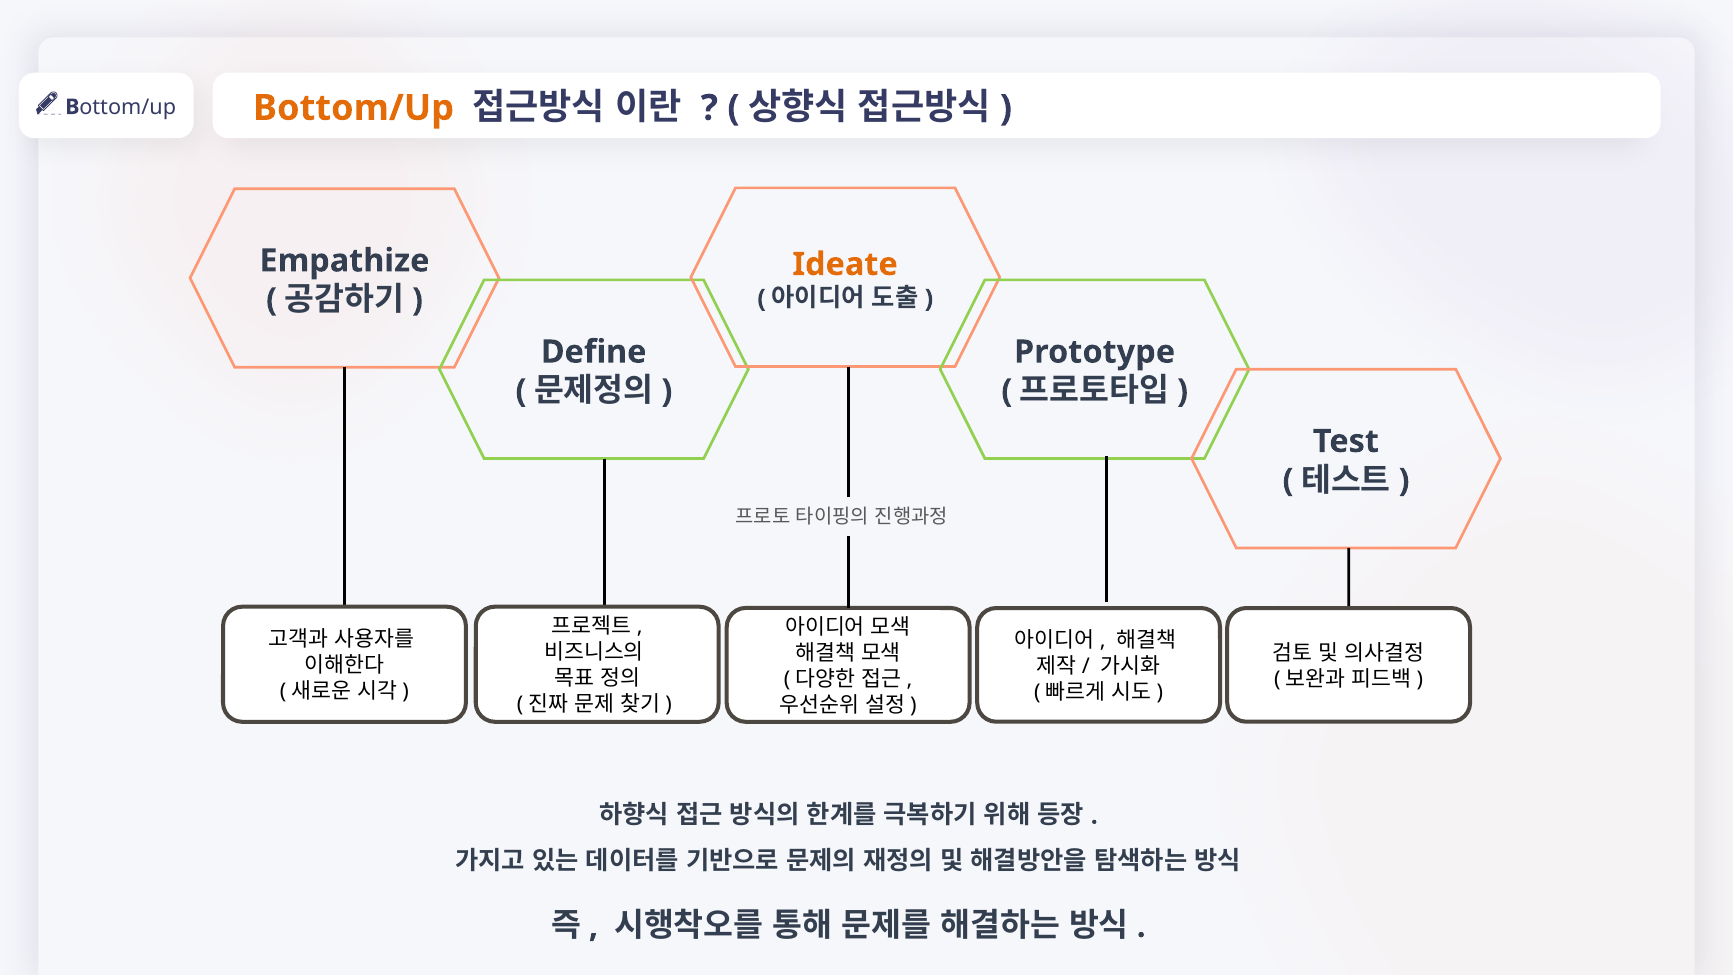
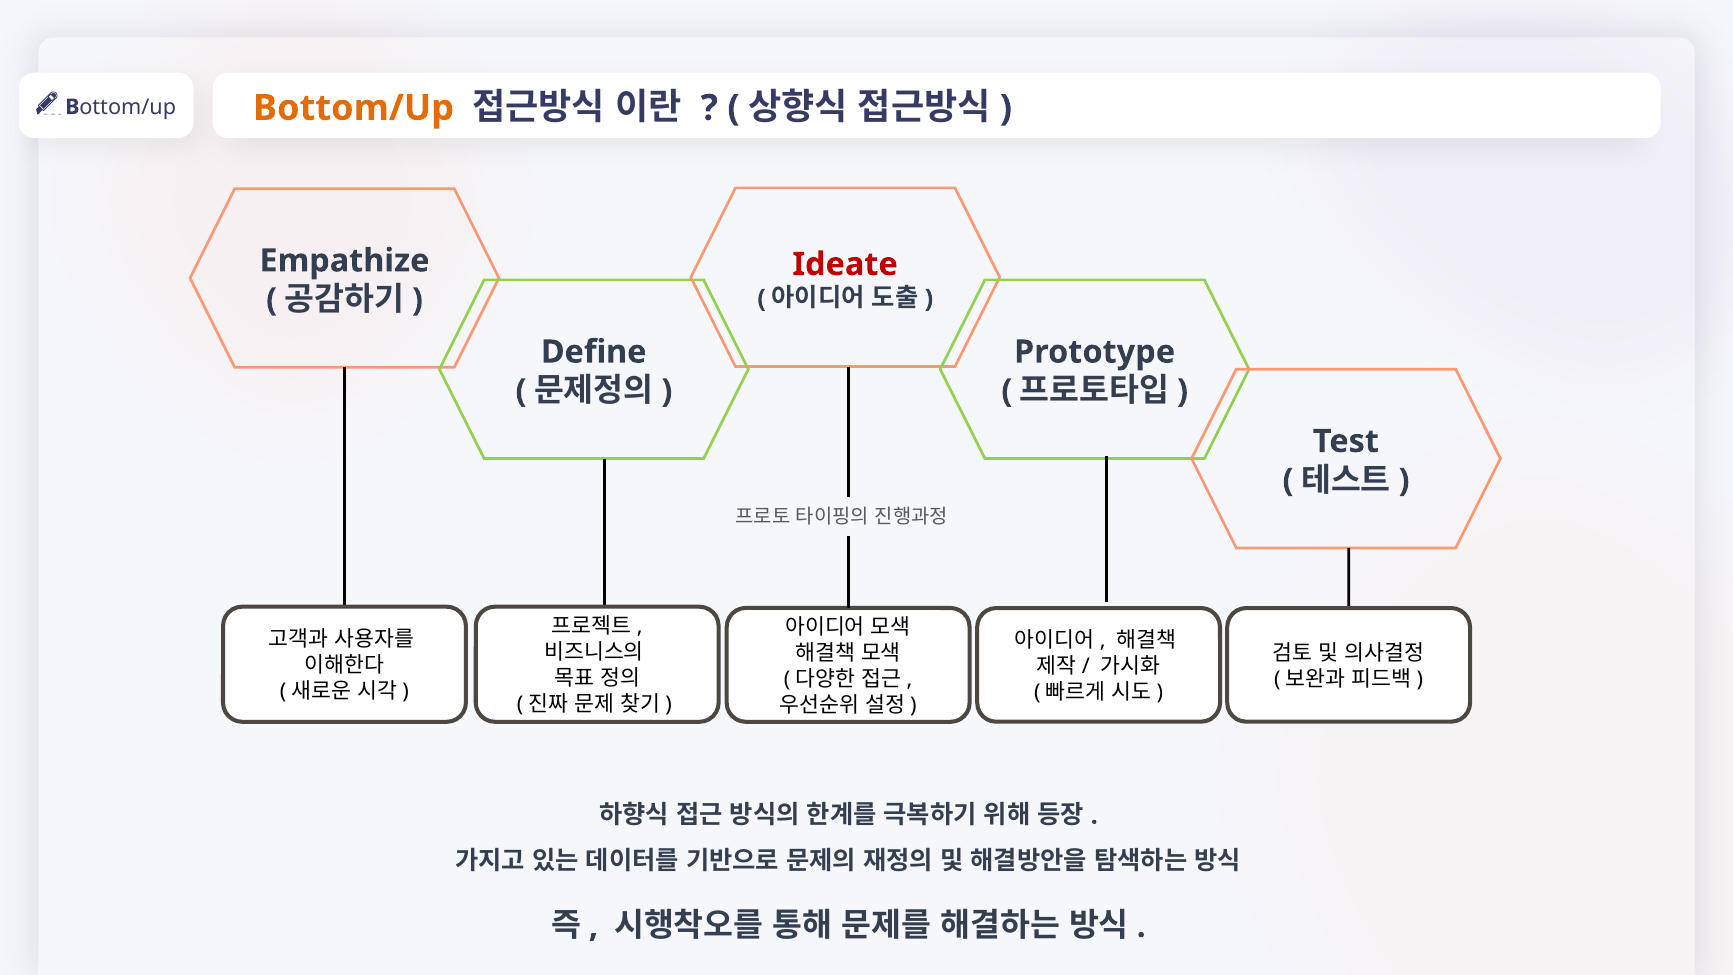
Ideate colour: orange -> red (845, 264)
